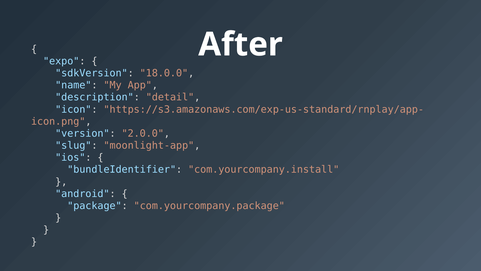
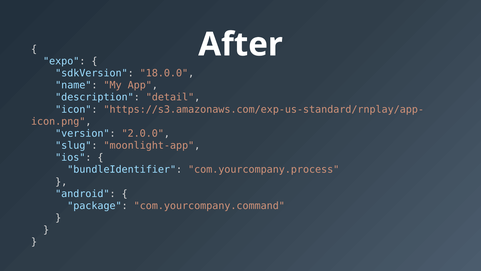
com.yourcompany.install: com.yourcompany.install -> com.yourcompany.process (264, 169)
com.yourcompany.package: com.yourcompany.package -> com.yourcompany.command (209, 205)
